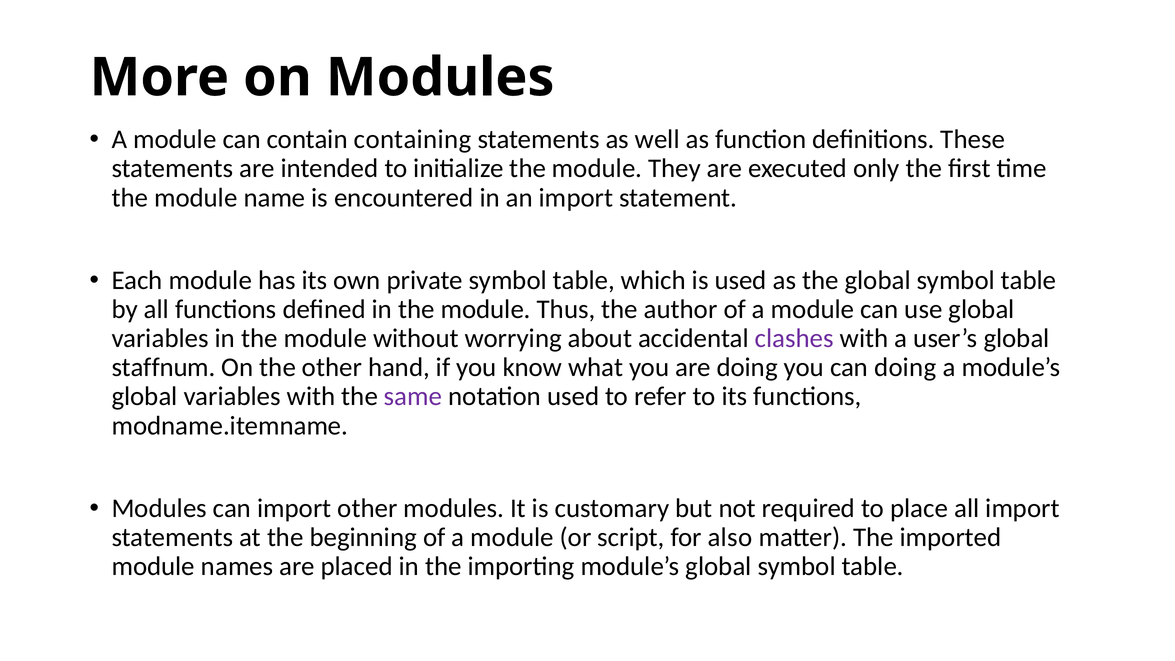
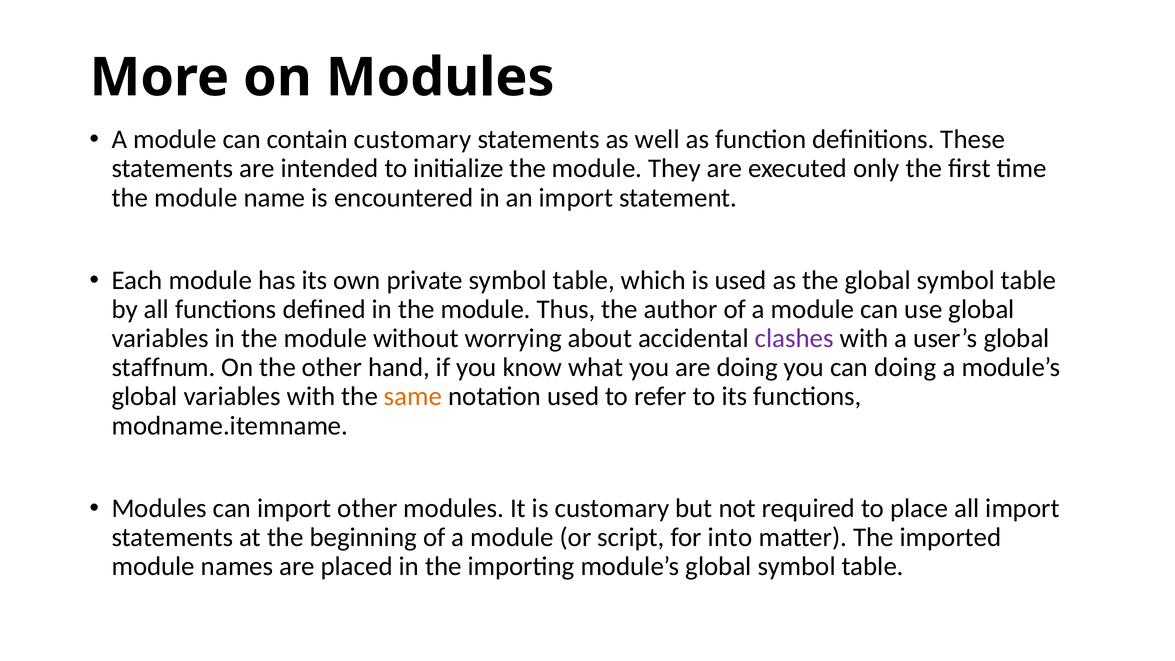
contain containing: containing -> customary (413, 139)
same colour: purple -> orange (413, 397)
also: also -> into (730, 537)
